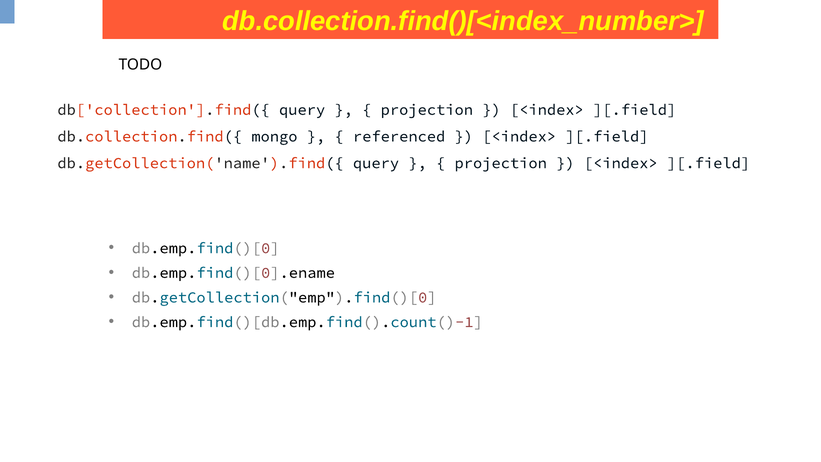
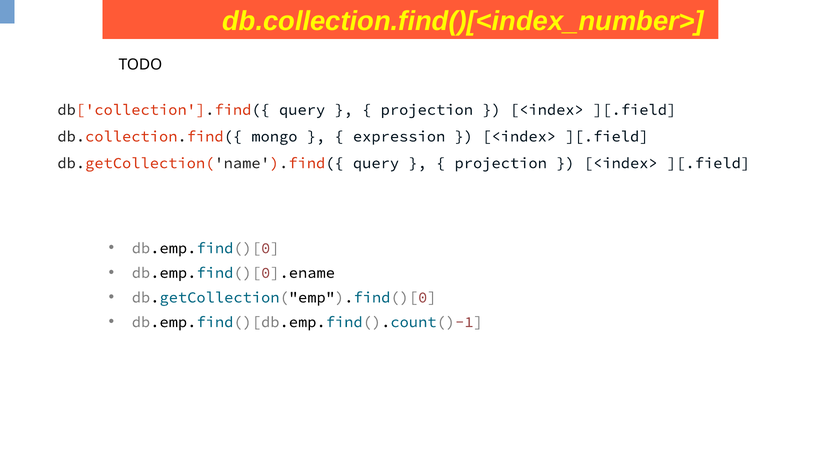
referenced: referenced -> expression (399, 136)
